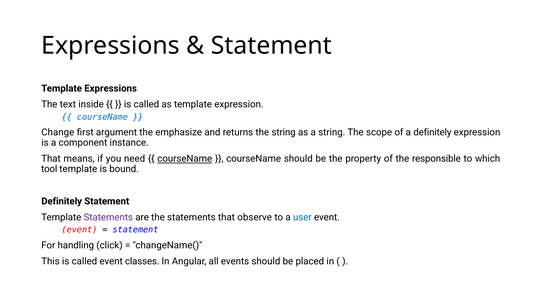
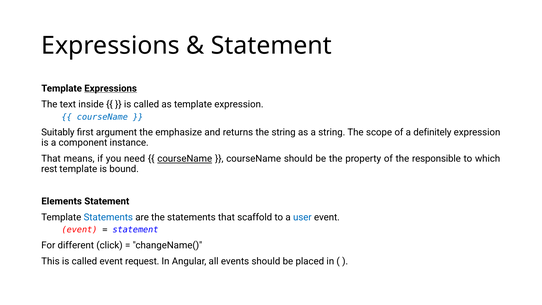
Expressions underline: none -> present (111, 88)
Change: Change -> Suitably (58, 132)
tool: tool -> rest (49, 169)
Definitely: Definitely -> Elements (62, 201)
Statements colour: purple -> blue (108, 217)
observe: observe -> scaffold (255, 217)
handling: handling -> different (76, 245)
classes: classes -> request (142, 261)
